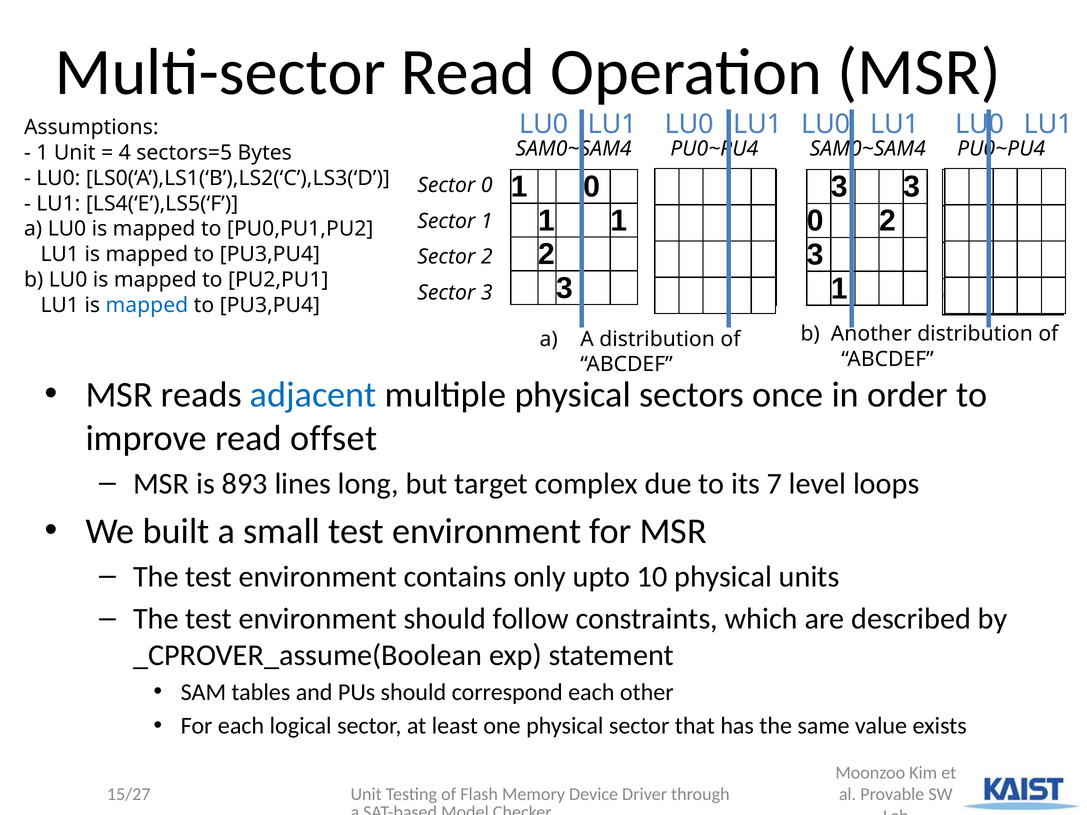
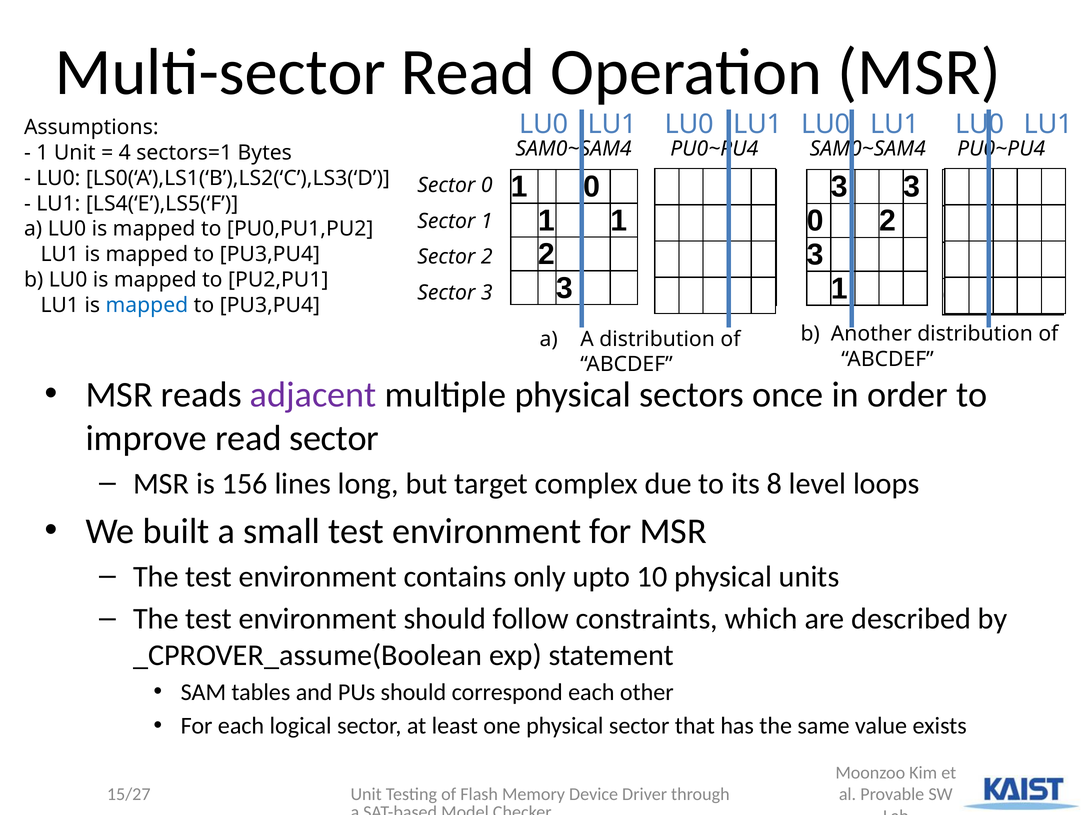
sectors=5: sectors=5 -> sectors=1 (184, 153)
adjacent colour: blue -> purple (313, 395)
read offset: offset -> sector (334, 438)
893: 893 -> 156 (245, 484)
7: 7 -> 8 (775, 484)
